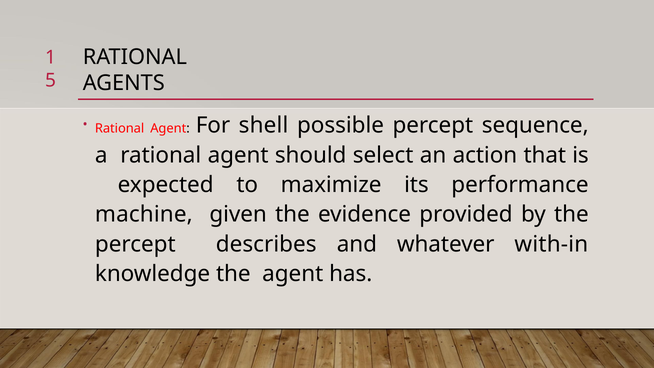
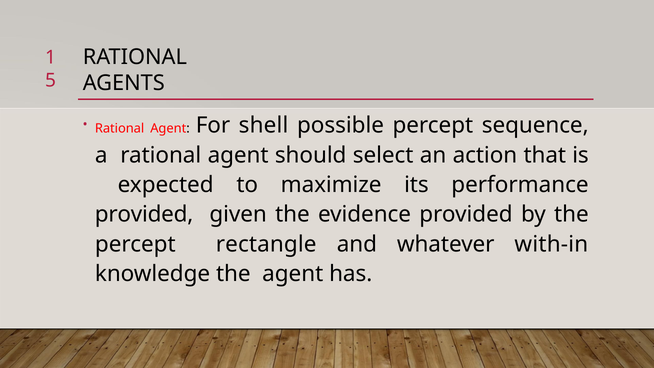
machine: machine -> provided (144, 214)
describes: describes -> rectangle (266, 244)
